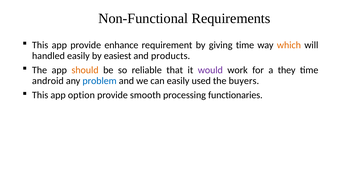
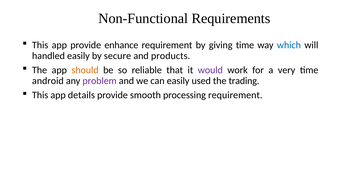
which colour: orange -> blue (289, 45)
easiest: easiest -> secure (117, 56)
they: they -> very (287, 70)
problem colour: blue -> purple (100, 81)
buyers: buyers -> trading (244, 81)
option: option -> details (81, 95)
processing functionaries: functionaries -> requirement (235, 95)
